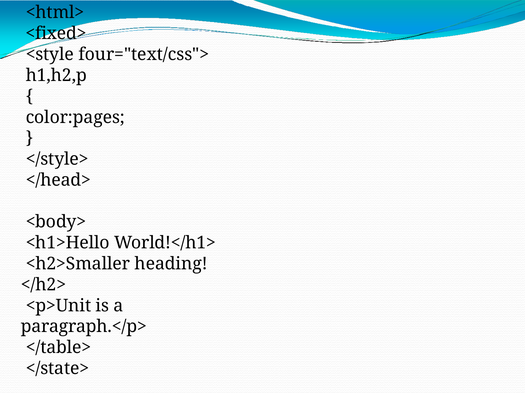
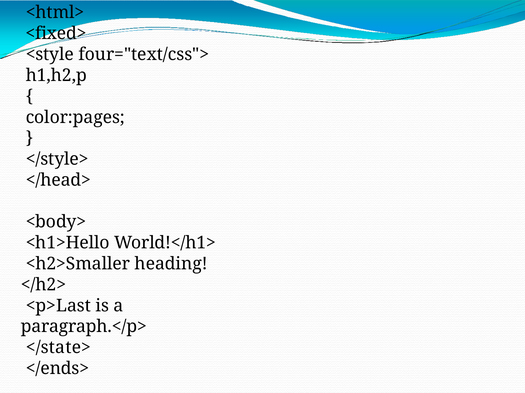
<p>Unit: <p>Unit -> <p>Last (58, 306)
</table>: </table> -> </state> (58, 348)
</state>: </state> -> </ends> (57, 369)
